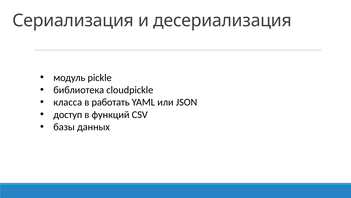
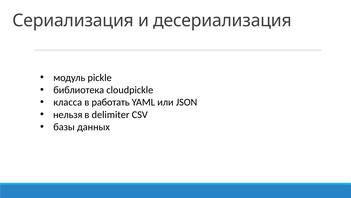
доступ: доступ -> нельзя (68, 114)
функций: функций -> delimiter (111, 114)
